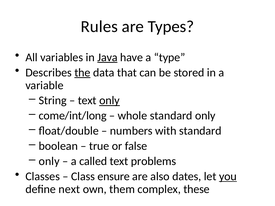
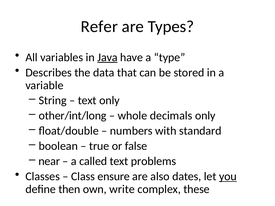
Rules: Rules -> Refer (99, 27)
the underline: present -> none (82, 73)
only underline: present -> none (109, 101)
come/int/long: come/int/long -> other/int/long (73, 116)
whole standard: standard -> decimals (171, 116)
only: only -> near (49, 161)
next: next -> then (69, 189)
them: them -> write (122, 189)
